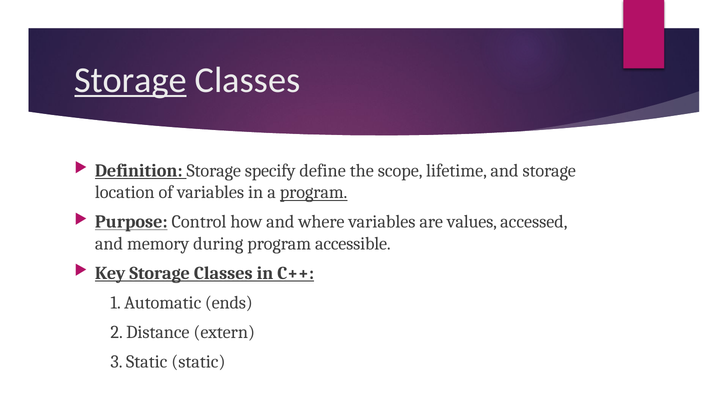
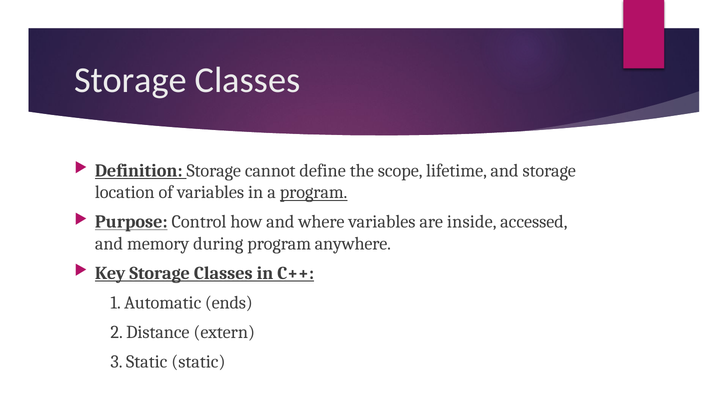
Storage underline: present -> none (131, 80)
specify: specify -> cannot (270, 170)
values: values -> inside (472, 222)
accessible: accessible -> anywhere (353, 243)
